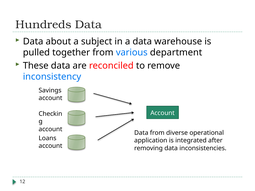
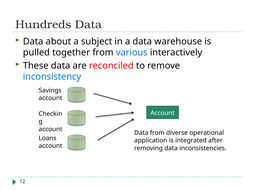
department: department -> interactively (176, 53)
